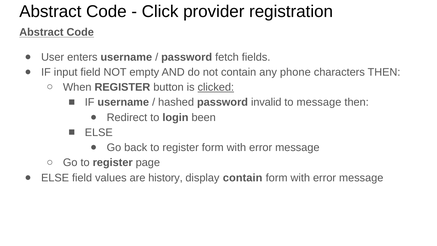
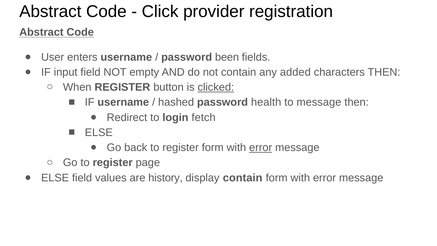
fetch: fetch -> been (227, 57)
phone: phone -> added (295, 72)
invalid: invalid -> health (266, 102)
been: been -> fetch (204, 117)
error underline: none -> present (261, 148)
